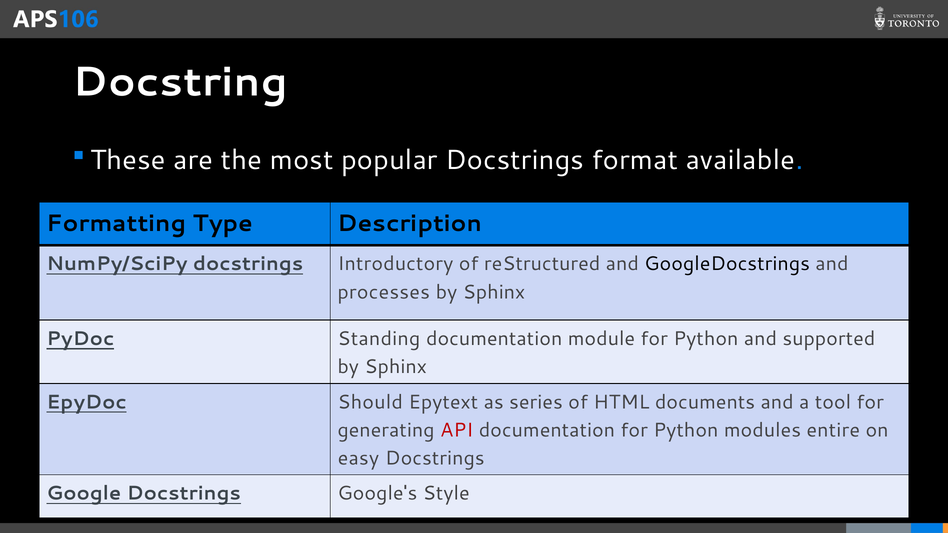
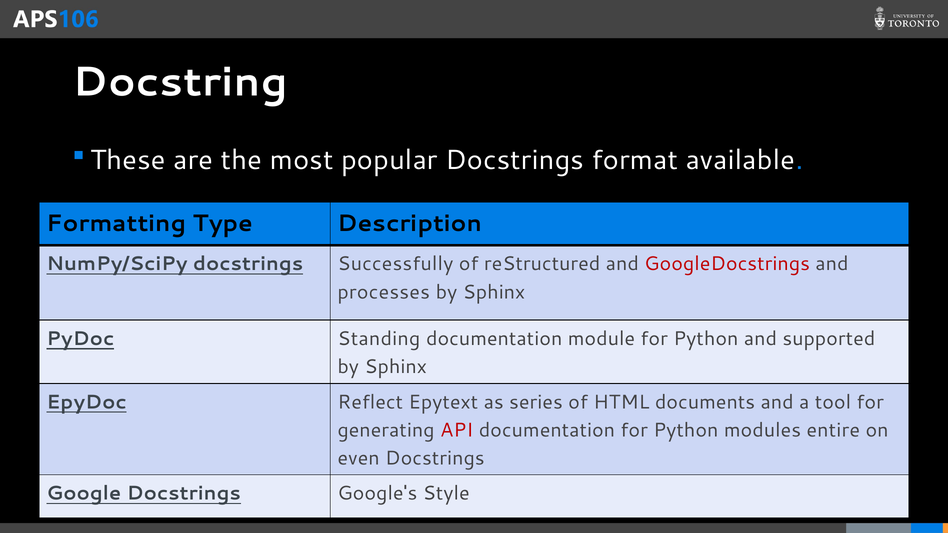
Introductory: Introductory -> Successfully (395, 264)
GoogleDocstrings colour: black -> red (727, 264)
Should: Should -> Reflect (370, 402)
easy: easy -> even (359, 458)
